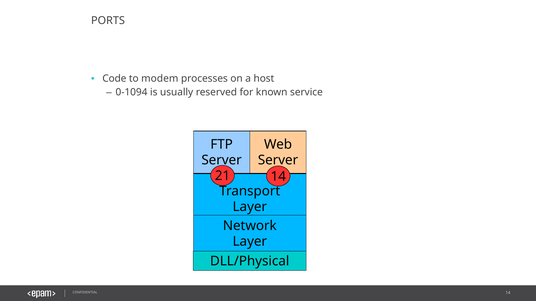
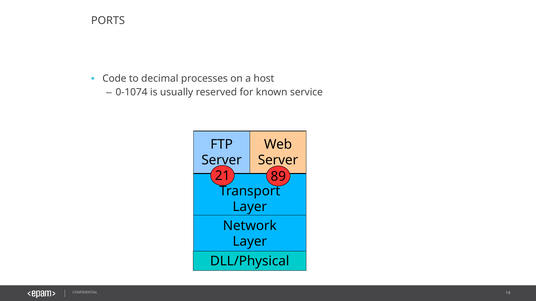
modem: modem -> decimal (160, 79)
0-1094: 0-1094 -> 0-1074 (132, 92)
21 14: 14 -> 89 (278, 177)
